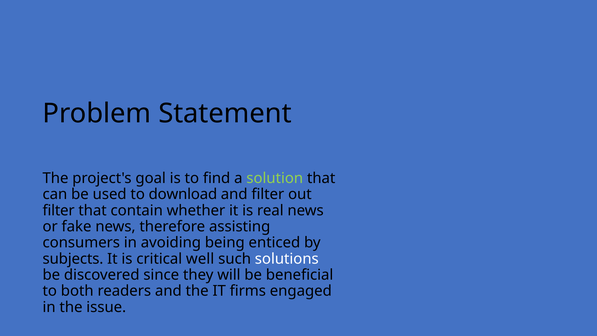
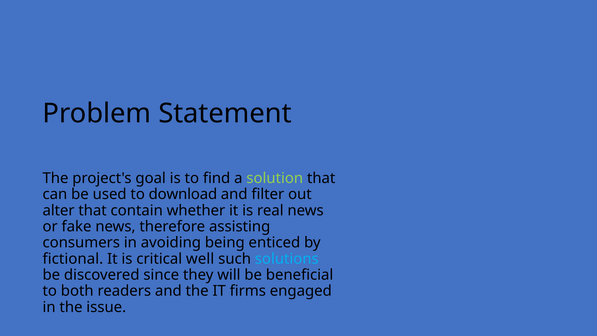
filter: filter -> alter (59, 210)
subjects: subjects -> fictional (73, 259)
solutions colour: white -> light blue (287, 259)
